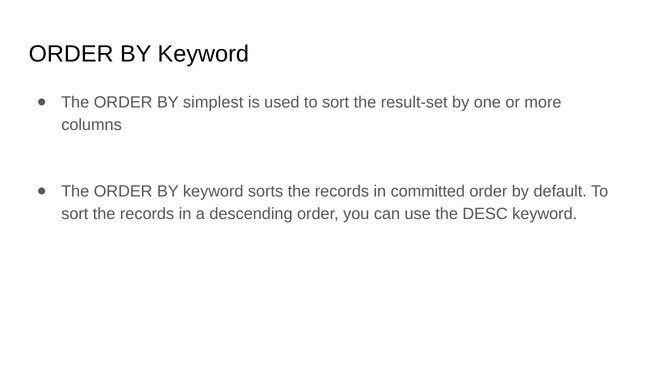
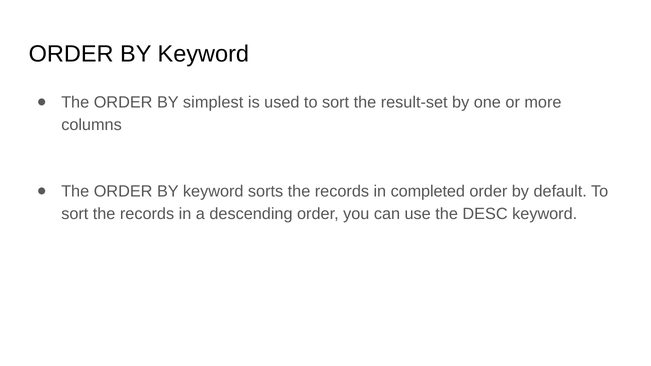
committed: committed -> completed (428, 191)
